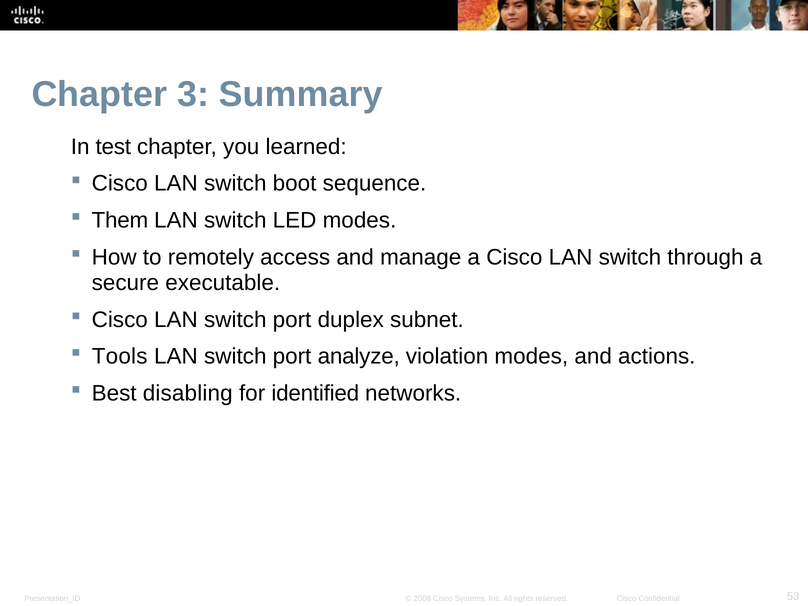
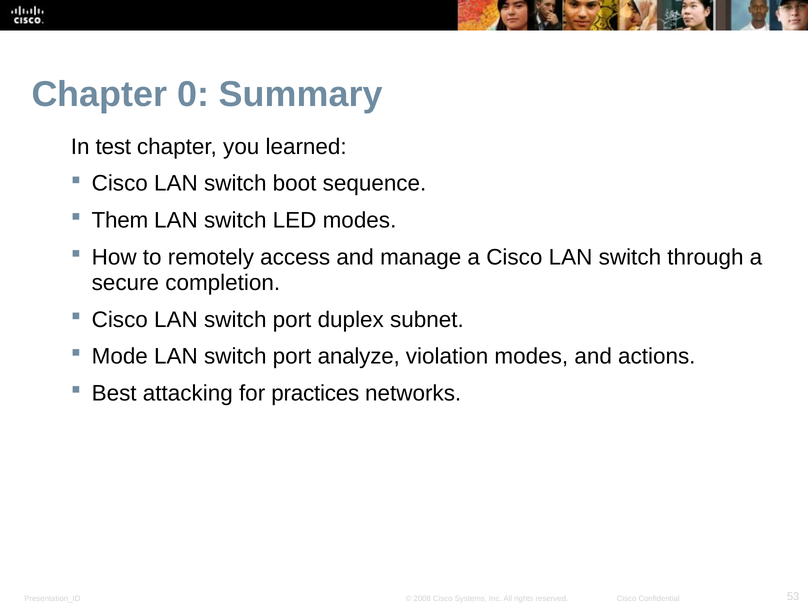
3: 3 -> 0 (193, 94)
executable: executable -> completion (223, 283)
Tools: Tools -> Mode (120, 357)
disabling: disabling -> attacking (188, 393)
identified: identified -> practices (315, 393)
